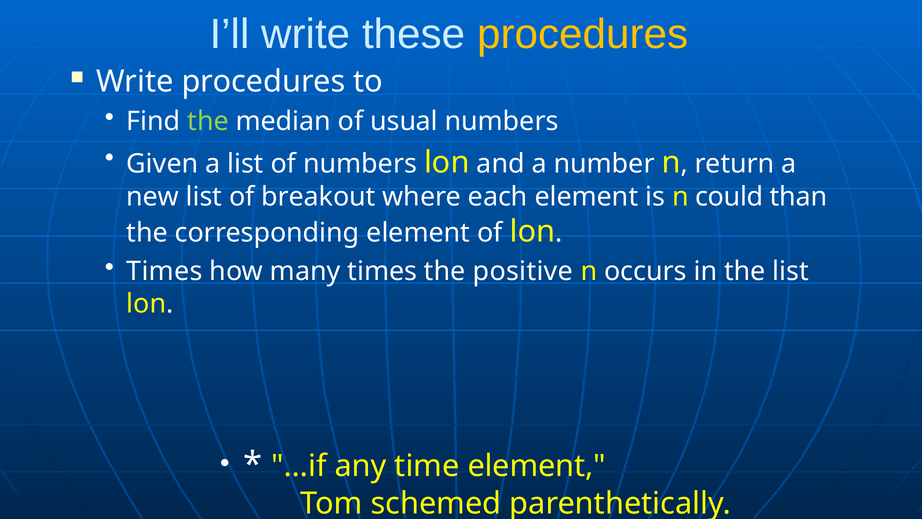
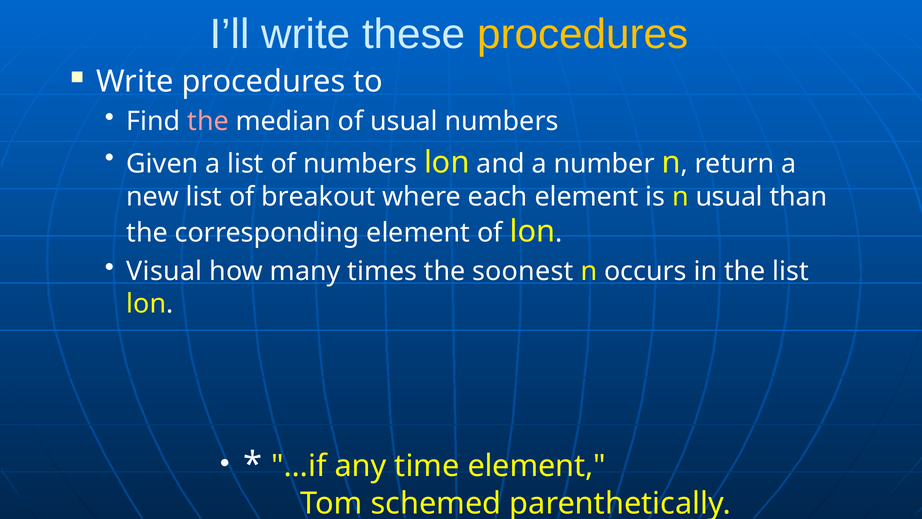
the colour: light green -> pink (208, 121)
n could: could -> usual (729, 197)
Times: Times -> Visual (164, 271)
positive: positive -> soonest (523, 271)
